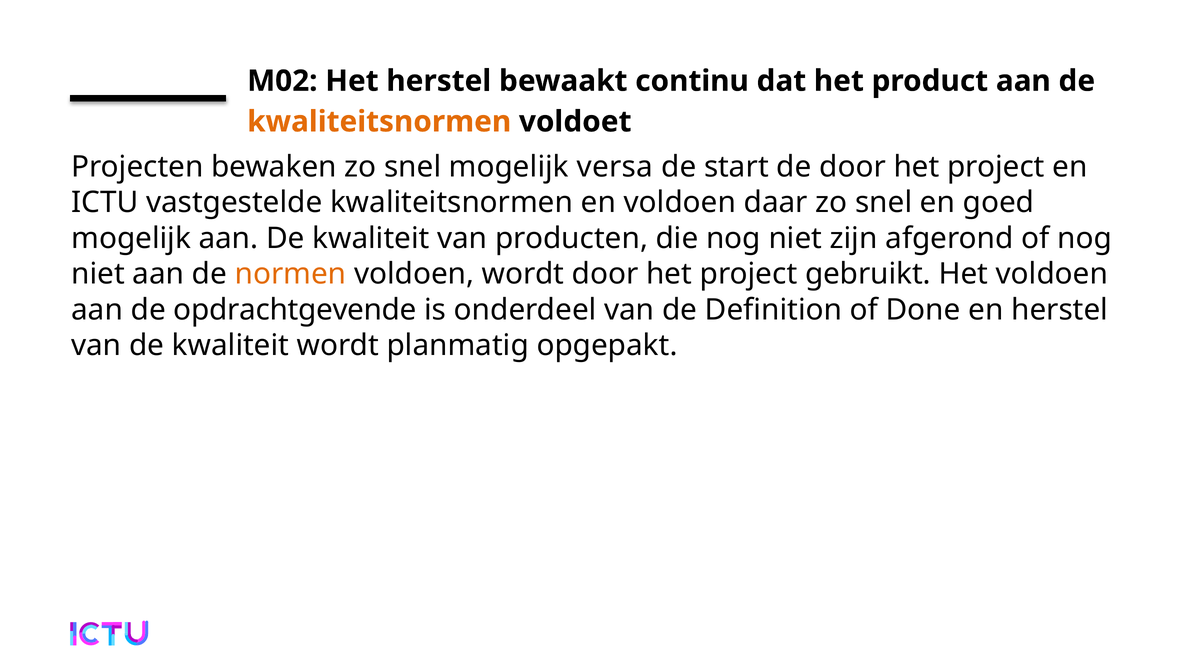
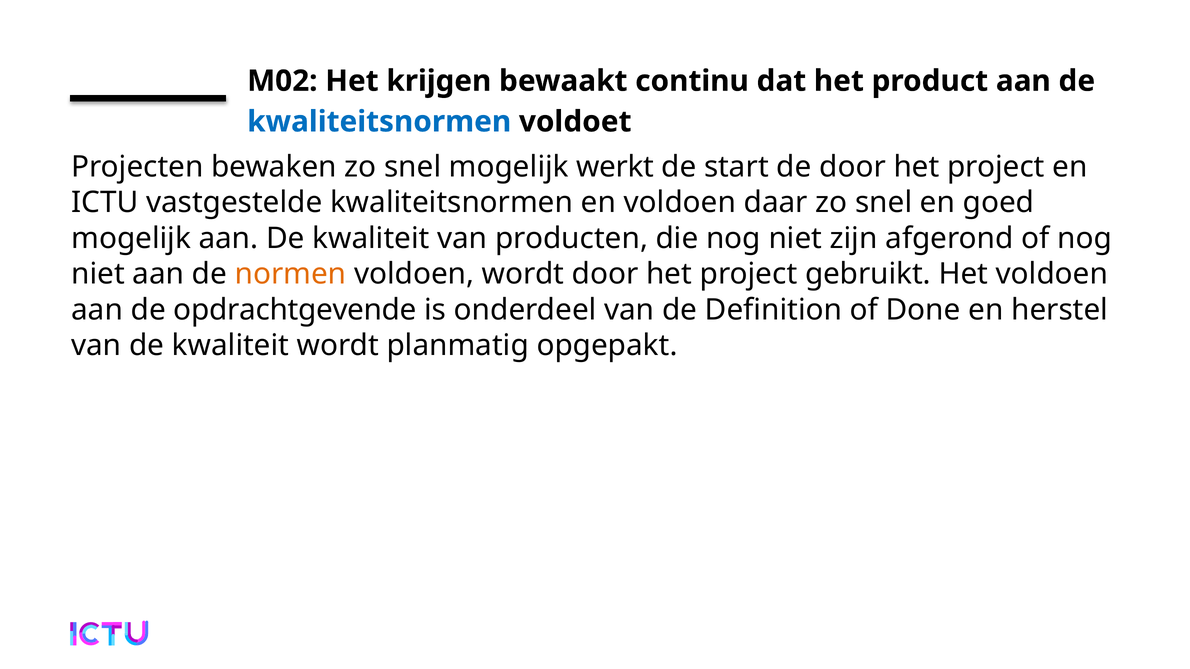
Het herstel: herstel -> krijgen (439, 81)
kwaliteitsnormen colour: orange -> blue (379, 122)
versa: versa -> werkt (615, 167)
